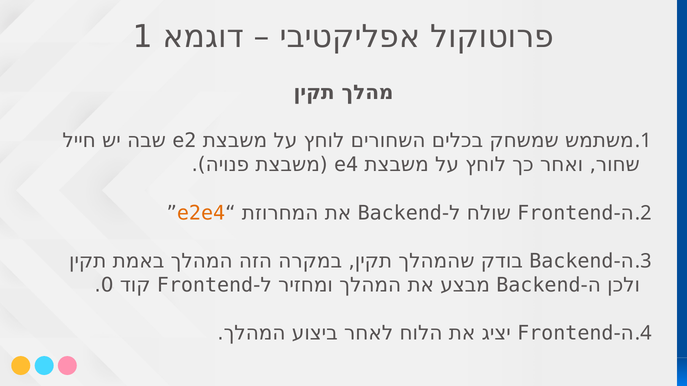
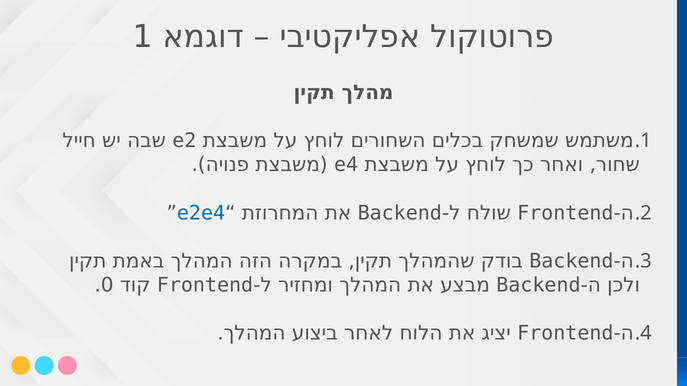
e2e4 colour: orange -> blue (201, 213)
